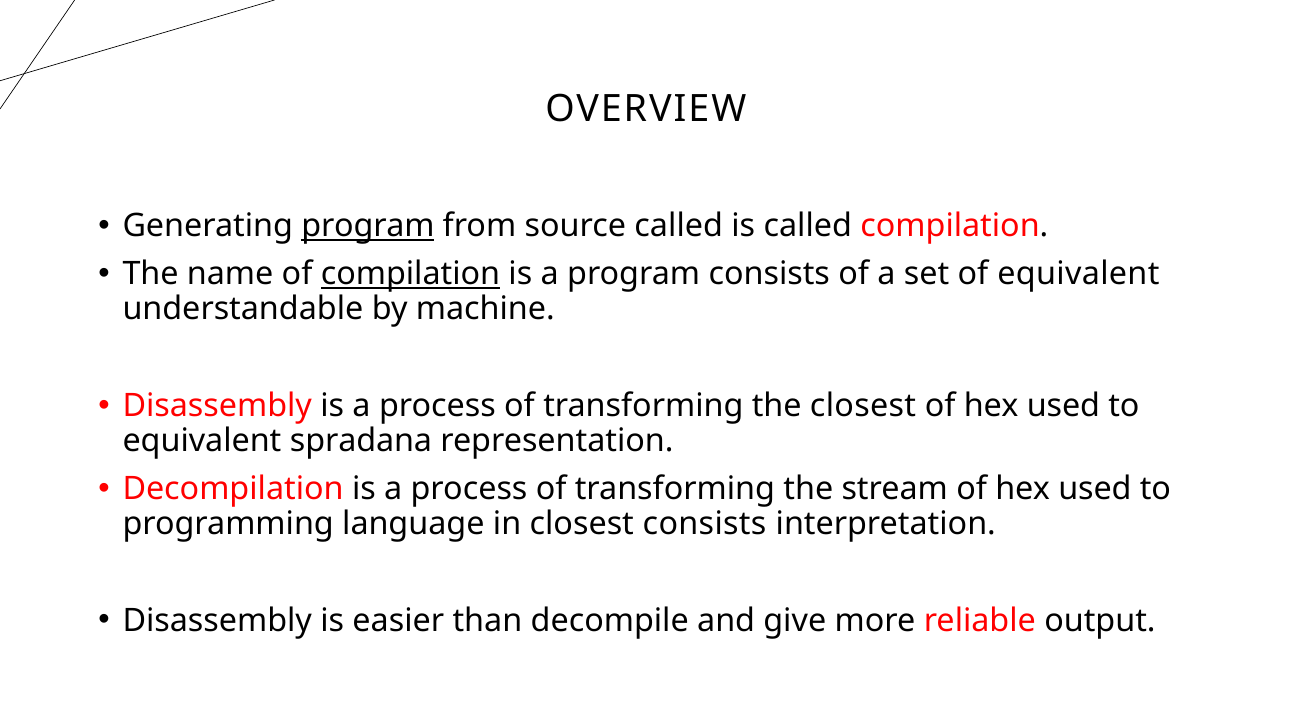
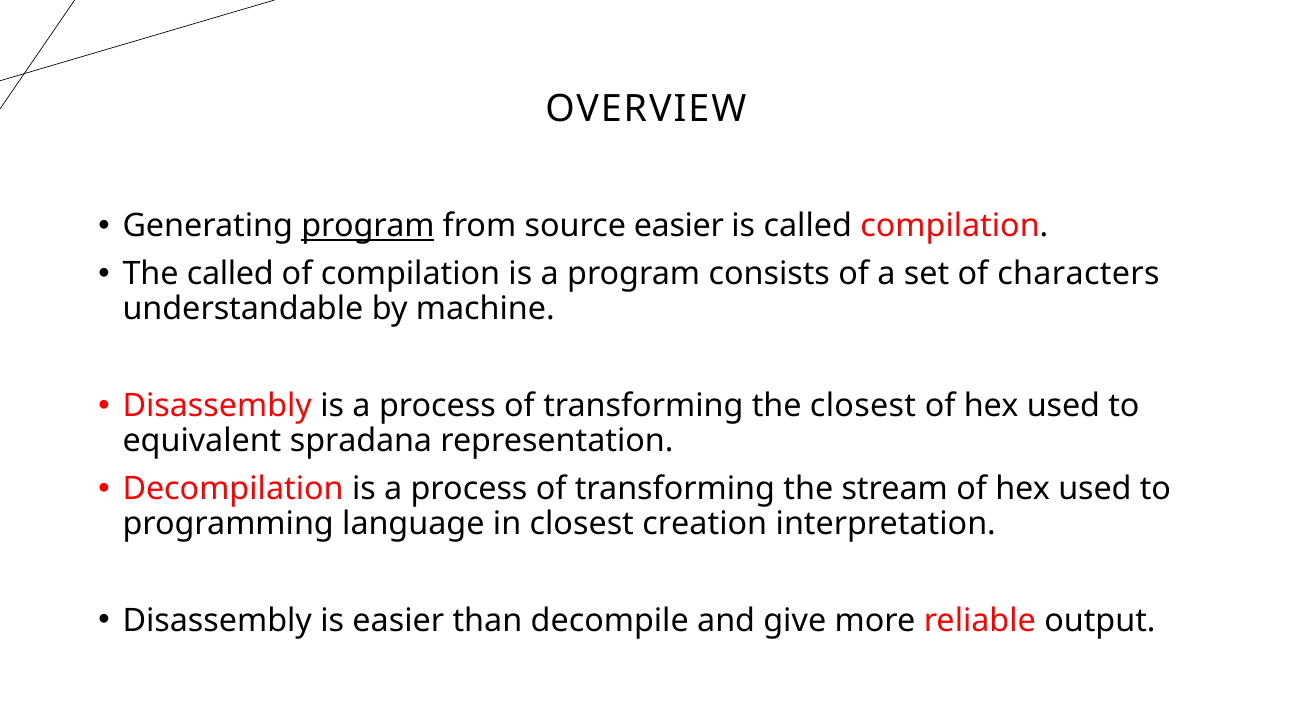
source called: called -> easier (679, 226)
The name: name -> called (230, 274)
compilation underline: present -> none (410, 274)
of equivalent: equivalent -> characters (1078, 274)
closest consists: consists -> creation (705, 524)
